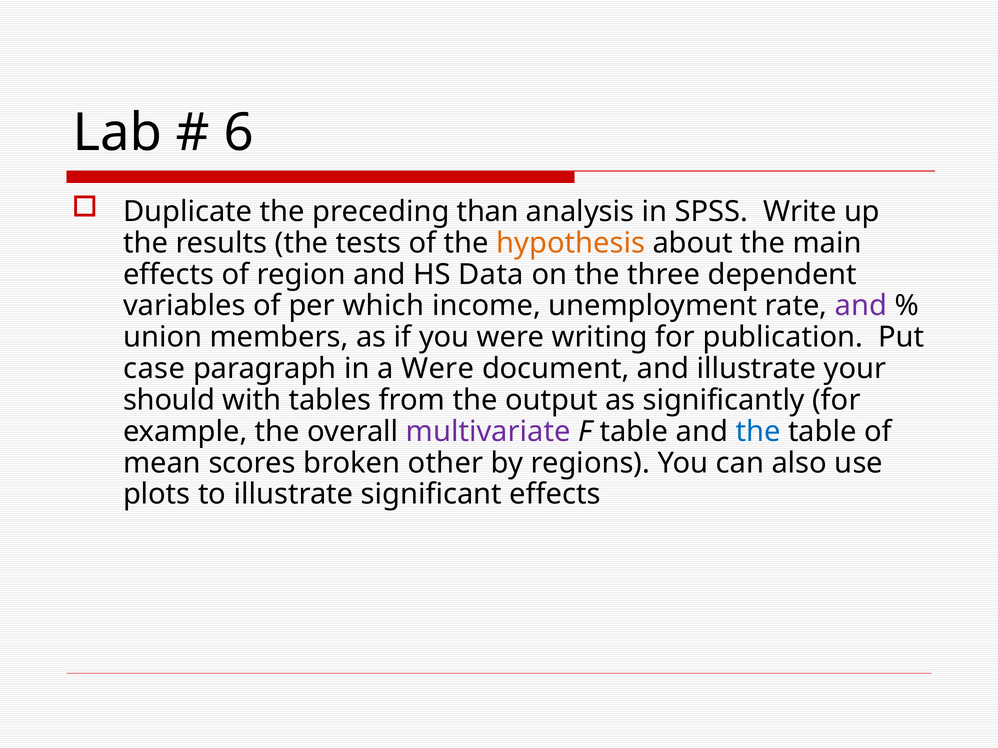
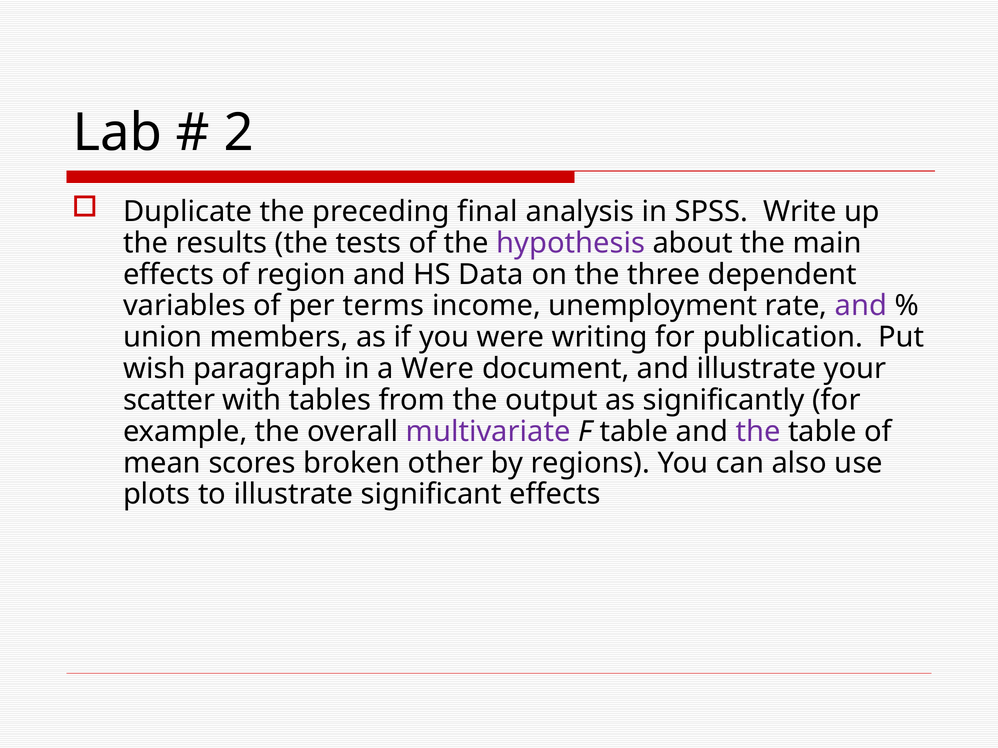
6: 6 -> 2 (239, 133)
than: than -> final (488, 212)
hypothesis colour: orange -> purple (571, 243)
which: which -> terms (383, 306)
case: case -> wish (154, 369)
should: should -> scatter (169, 400)
the colour: blue -> purple (758, 432)
